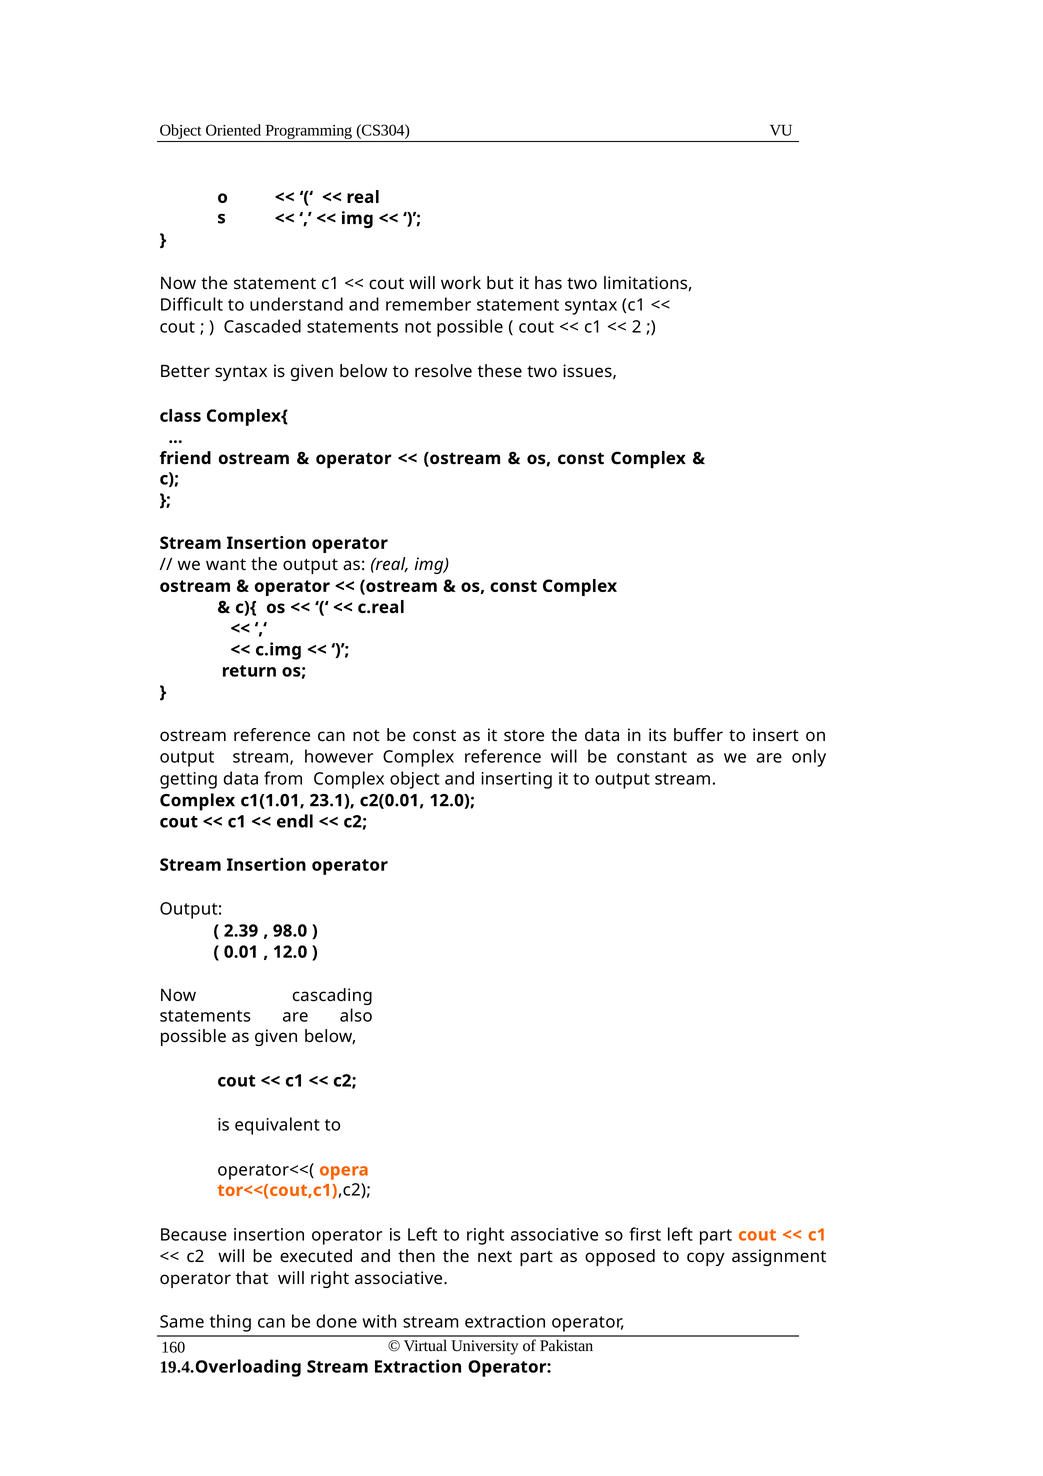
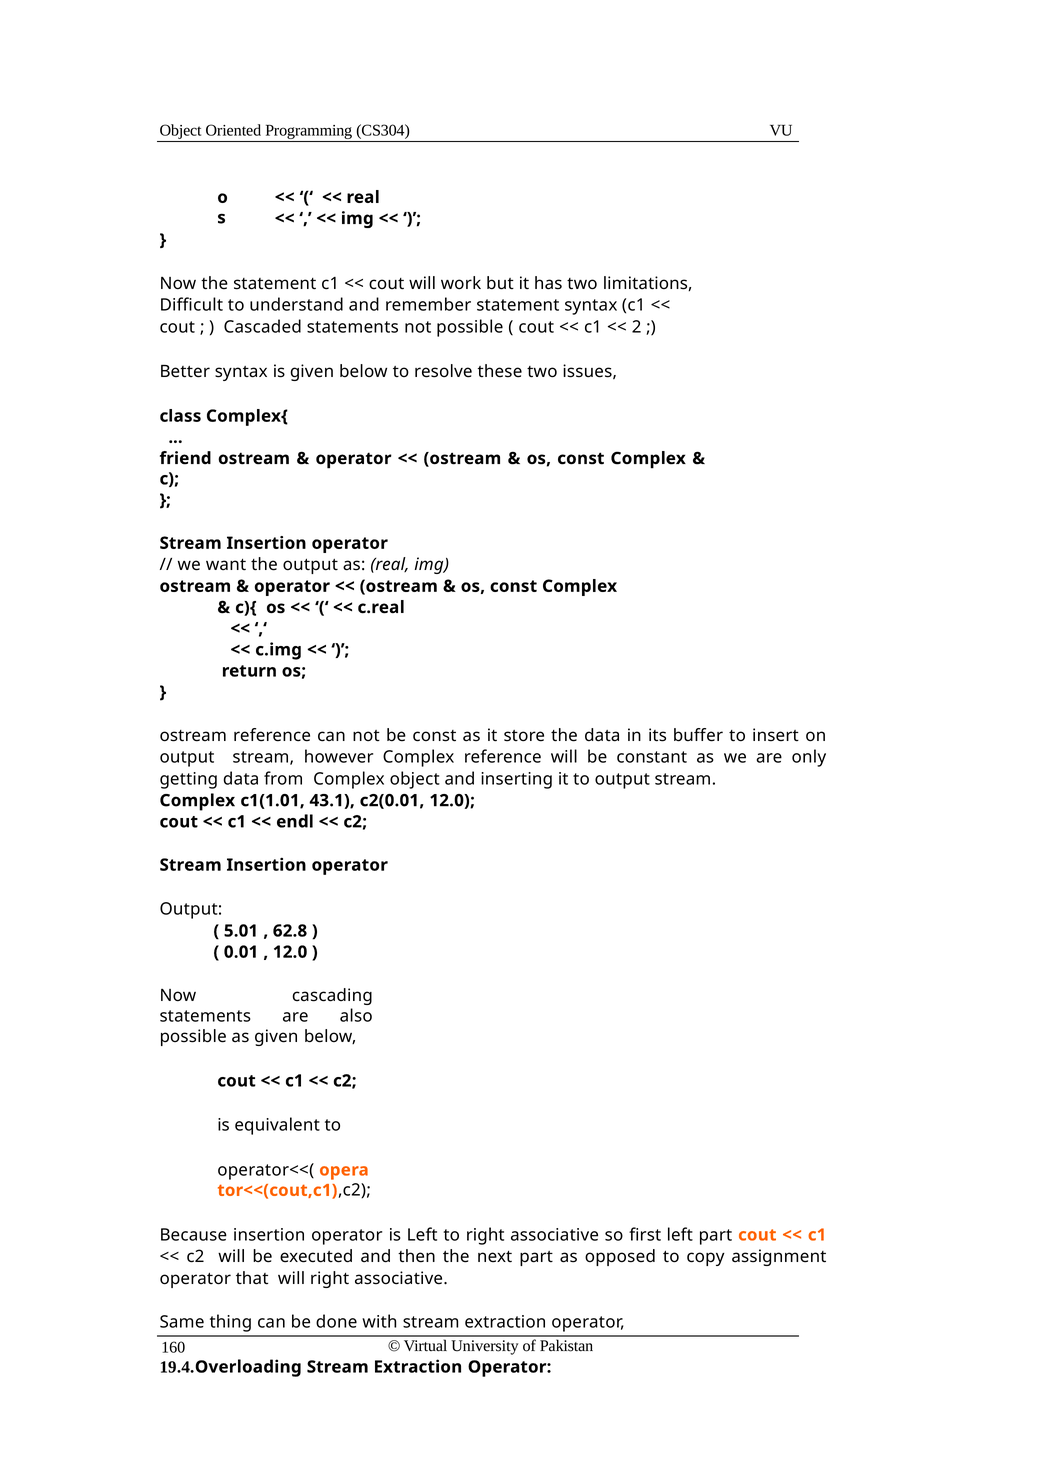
23.1: 23.1 -> 43.1 (332, 801)
2.39: 2.39 -> 5.01 (241, 931)
98.0: 98.0 -> 62.8 (290, 931)
